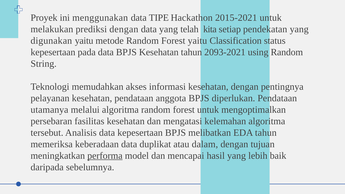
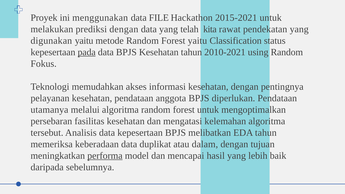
TIPE: TIPE -> FILE (159, 18)
setiap: setiap -> rawat (230, 29)
pada underline: none -> present (87, 52)
2093-2021: 2093-2021 -> 2010-2021 (225, 52)
String: String -> Fokus (44, 64)
